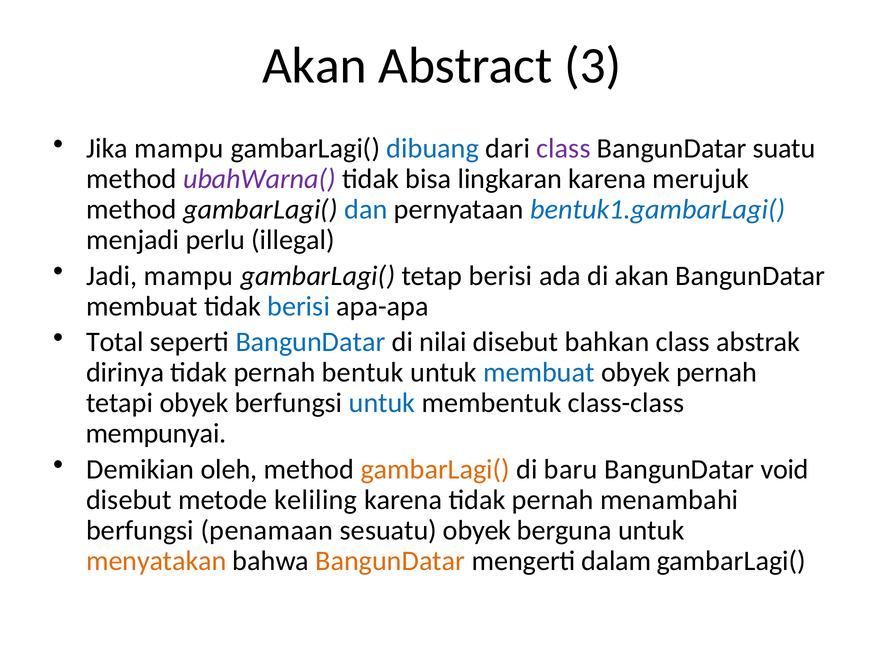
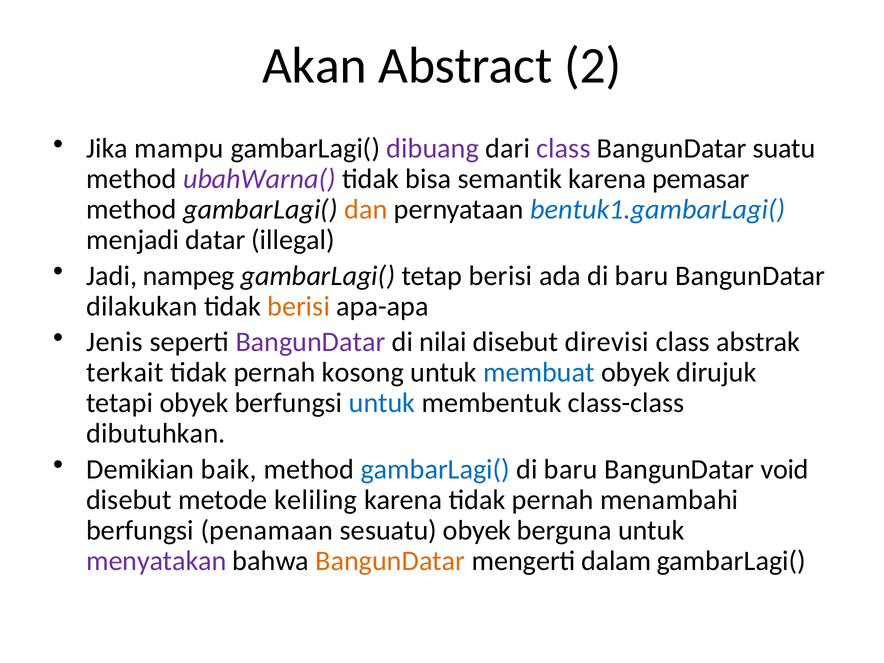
3: 3 -> 2 (593, 65)
dibuang colour: blue -> purple (433, 149)
lingkaran: lingkaran -> semantik (510, 179)
merujuk: merujuk -> pemasar (701, 179)
dan colour: blue -> orange (366, 210)
perlu: perlu -> datar (215, 240)
Jadi mampu: mampu -> nampeg (189, 276)
ada di akan: akan -> baru (642, 276)
membuat: membuat -> dilakukan (142, 306)
berisi colour: blue -> orange (299, 306)
Total: Total -> Jenis (115, 342)
BangunDatar colour: blue -> purple (311, 342)
bahkan: bahkan -> direvisi (607, 342)
dirinya: dirinya -> terkait (125, 373)
bentuk: bentuk -> kosong (363, 373)
obyek pernah: pernah -> dirujuk (717, 373)
mempunyai: mempunyai -> dibutuhkan (156, 434)
oleh: oleh -> baik (229, 469)
gambarLagi( colour: orange -> blue (435, 469)
menyatakan colour: orange -> purple (156, 561)
